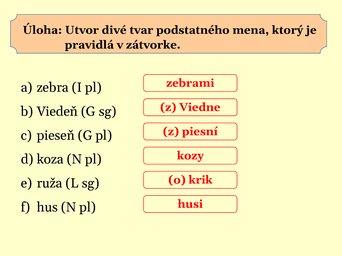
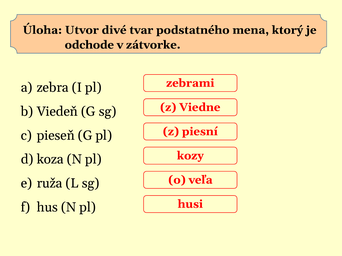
pravidlá: pravidlá -> odchode (89, 45)
krik: krik -> veľa (201, 180)
